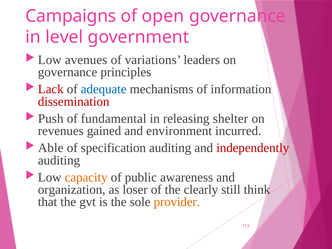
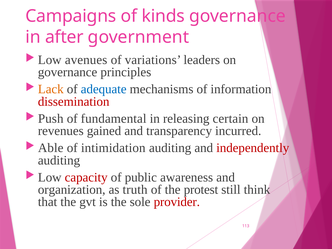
open: open -> kinds (163, 16)
level: level -> after (64, 37)
Lack colour: red -> orange (51, 89)
shelter: shelter -> certain (230, 119)
environment: environment -> transparency (179, 131)
specification: specification -> intimidation (113, 148)
capacity colour: orange -> red (86, 177)
loser: loser -> truth (135, 190)
clearly: clearly -> protest (201, 190)
provider colour: orange -> red (177, 202)
